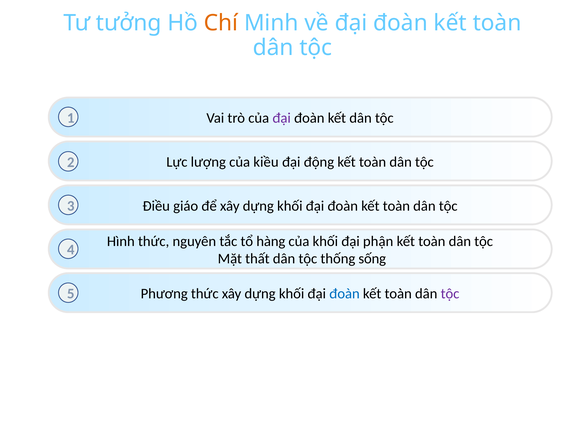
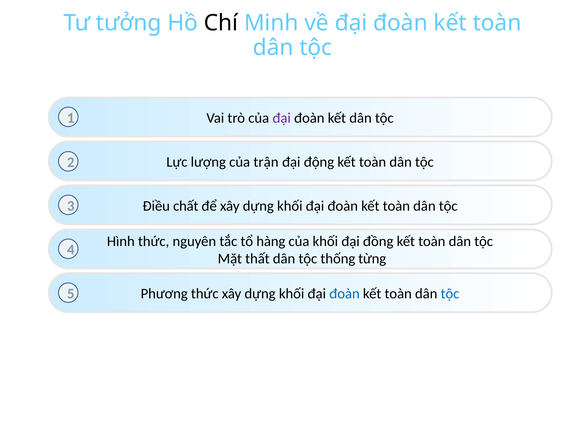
Chí colour: orange -> black (221, 23)
kiều: kiều -> trận (266, 162)
giáo: giáo -> chất (186, 206)
phận: phận -> đồng (378, 241)
sống: sống -> từng (372, 259)
tộc colour: purple -> blue (450, 294)
